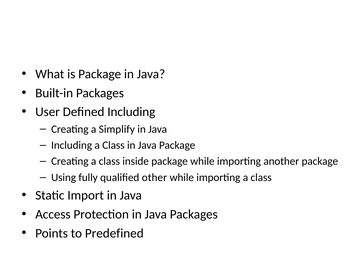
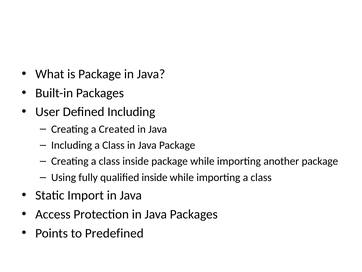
Simplify: Simplify -> Created (117, 129)
qualified other: other -> inside (155, 177)
